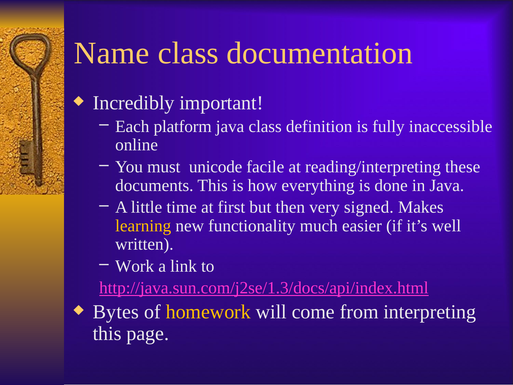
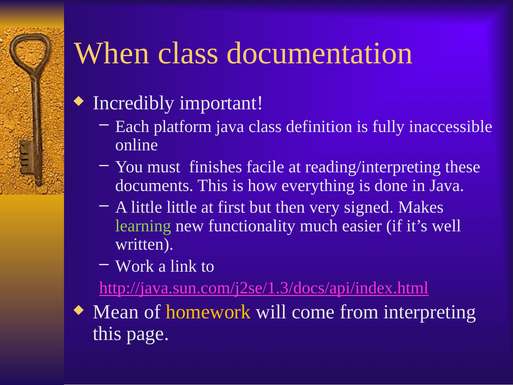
Name: Name -> When (112, 53)
unicode: unicode -> finishes (216, 167)
little time: time -> little (182, 207)
learning colour: yellow -> light green (143, 226)
Bytes: Bytes -> Mean (116, 312)
